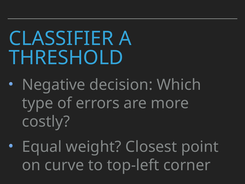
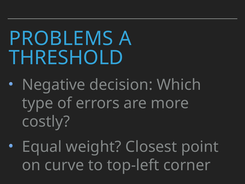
CLASSIFIER: CLASSIFIER -> PROBLEMS (61, 39)
